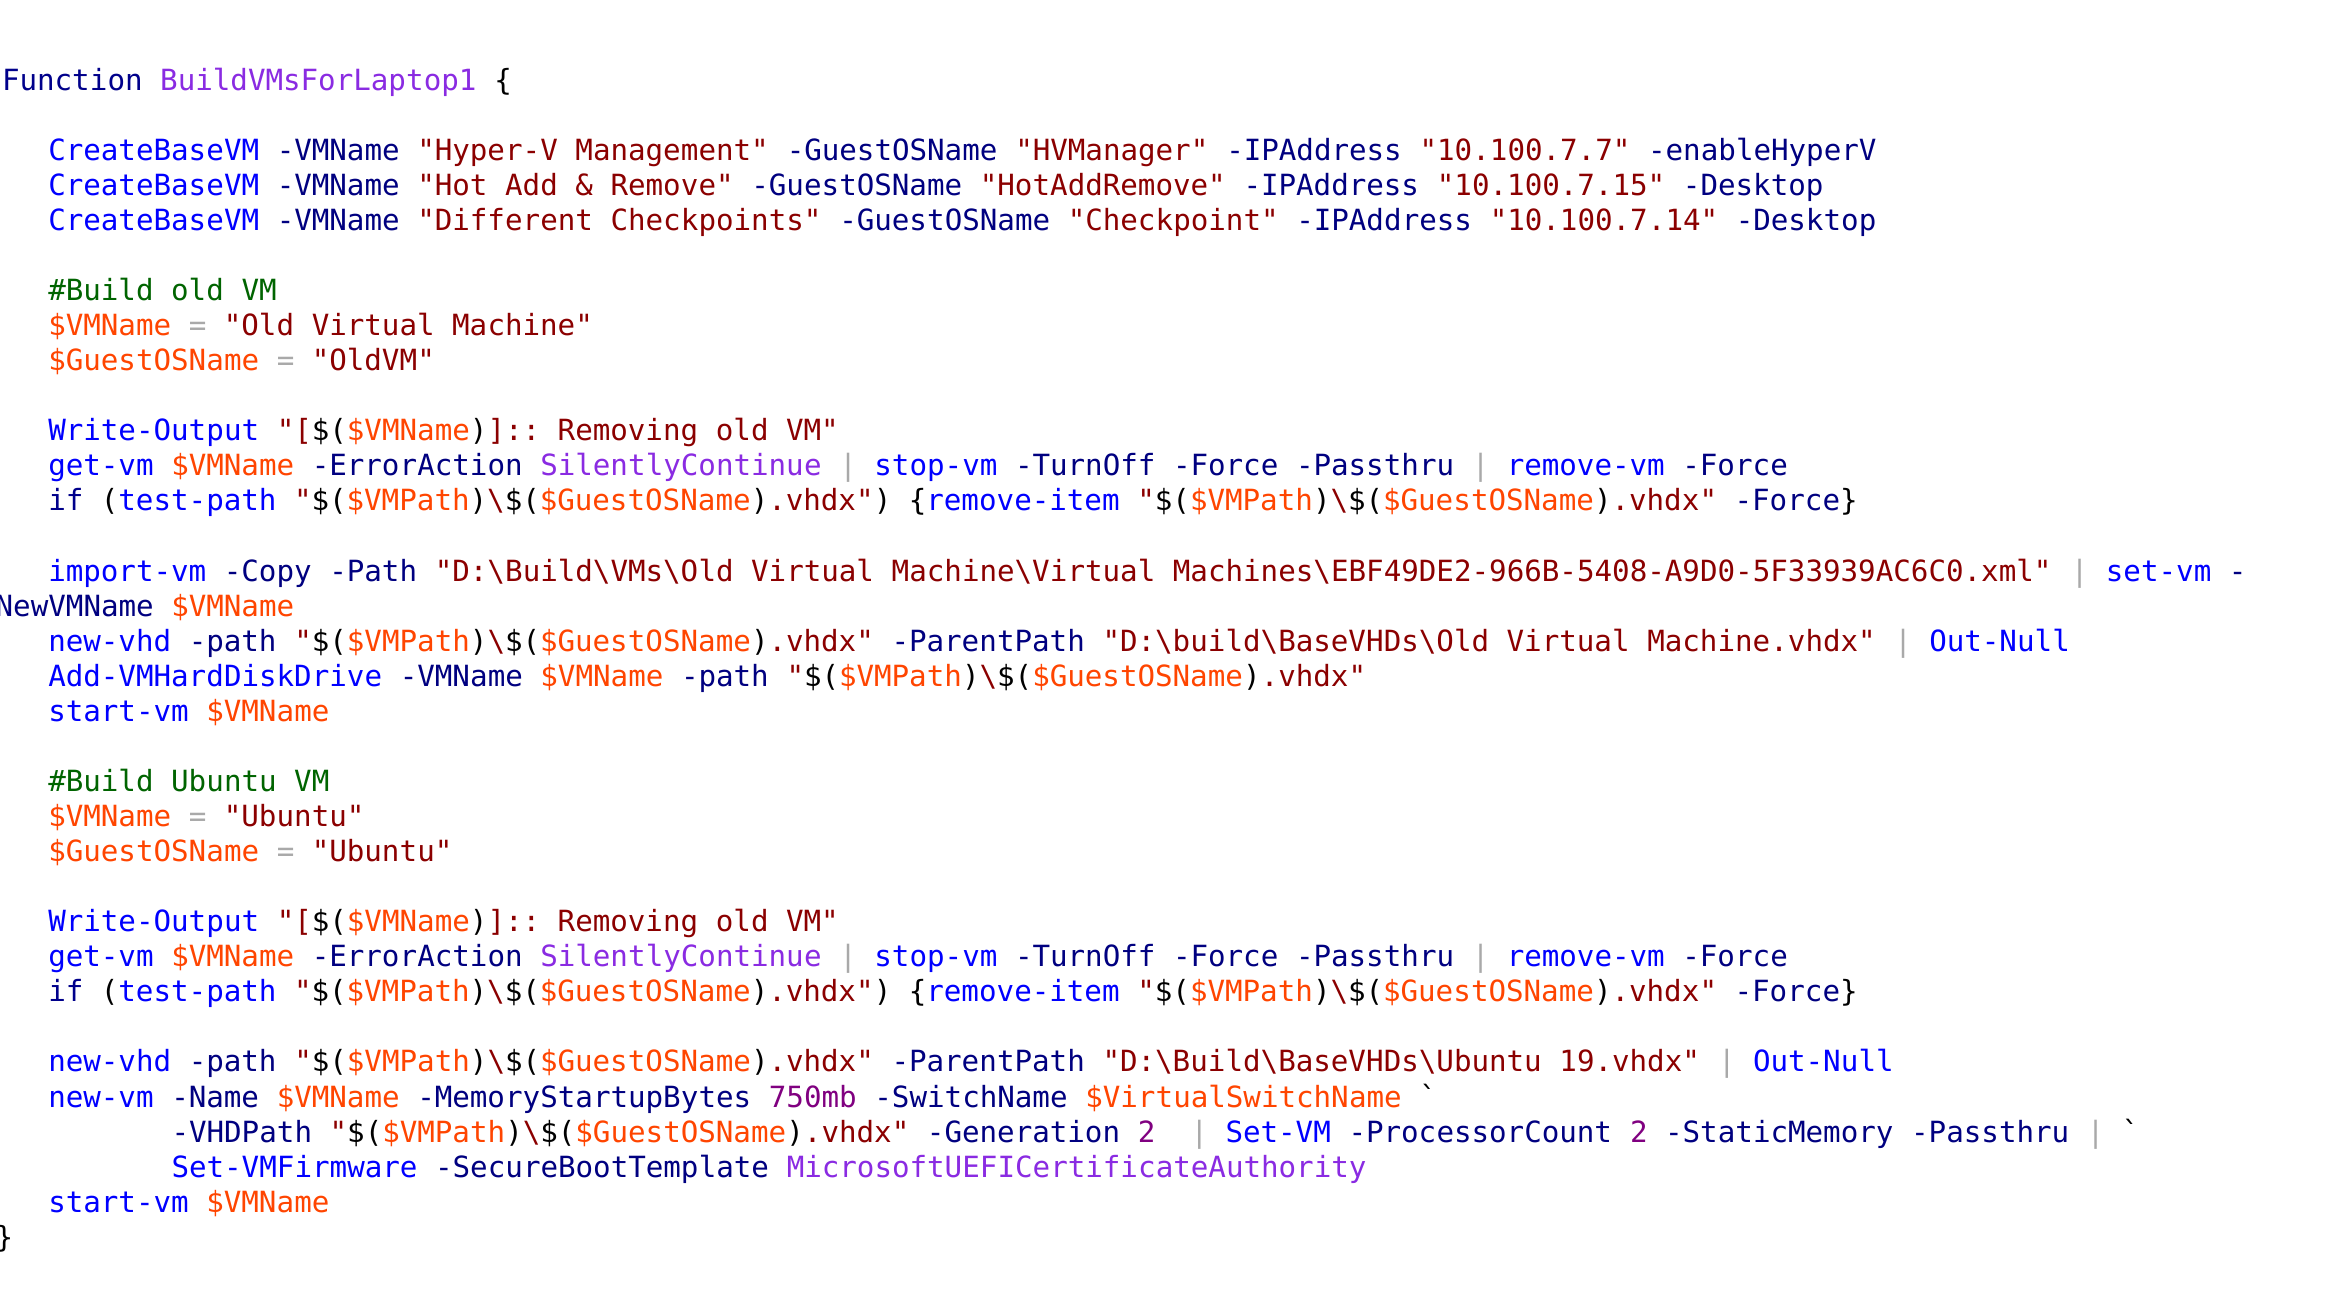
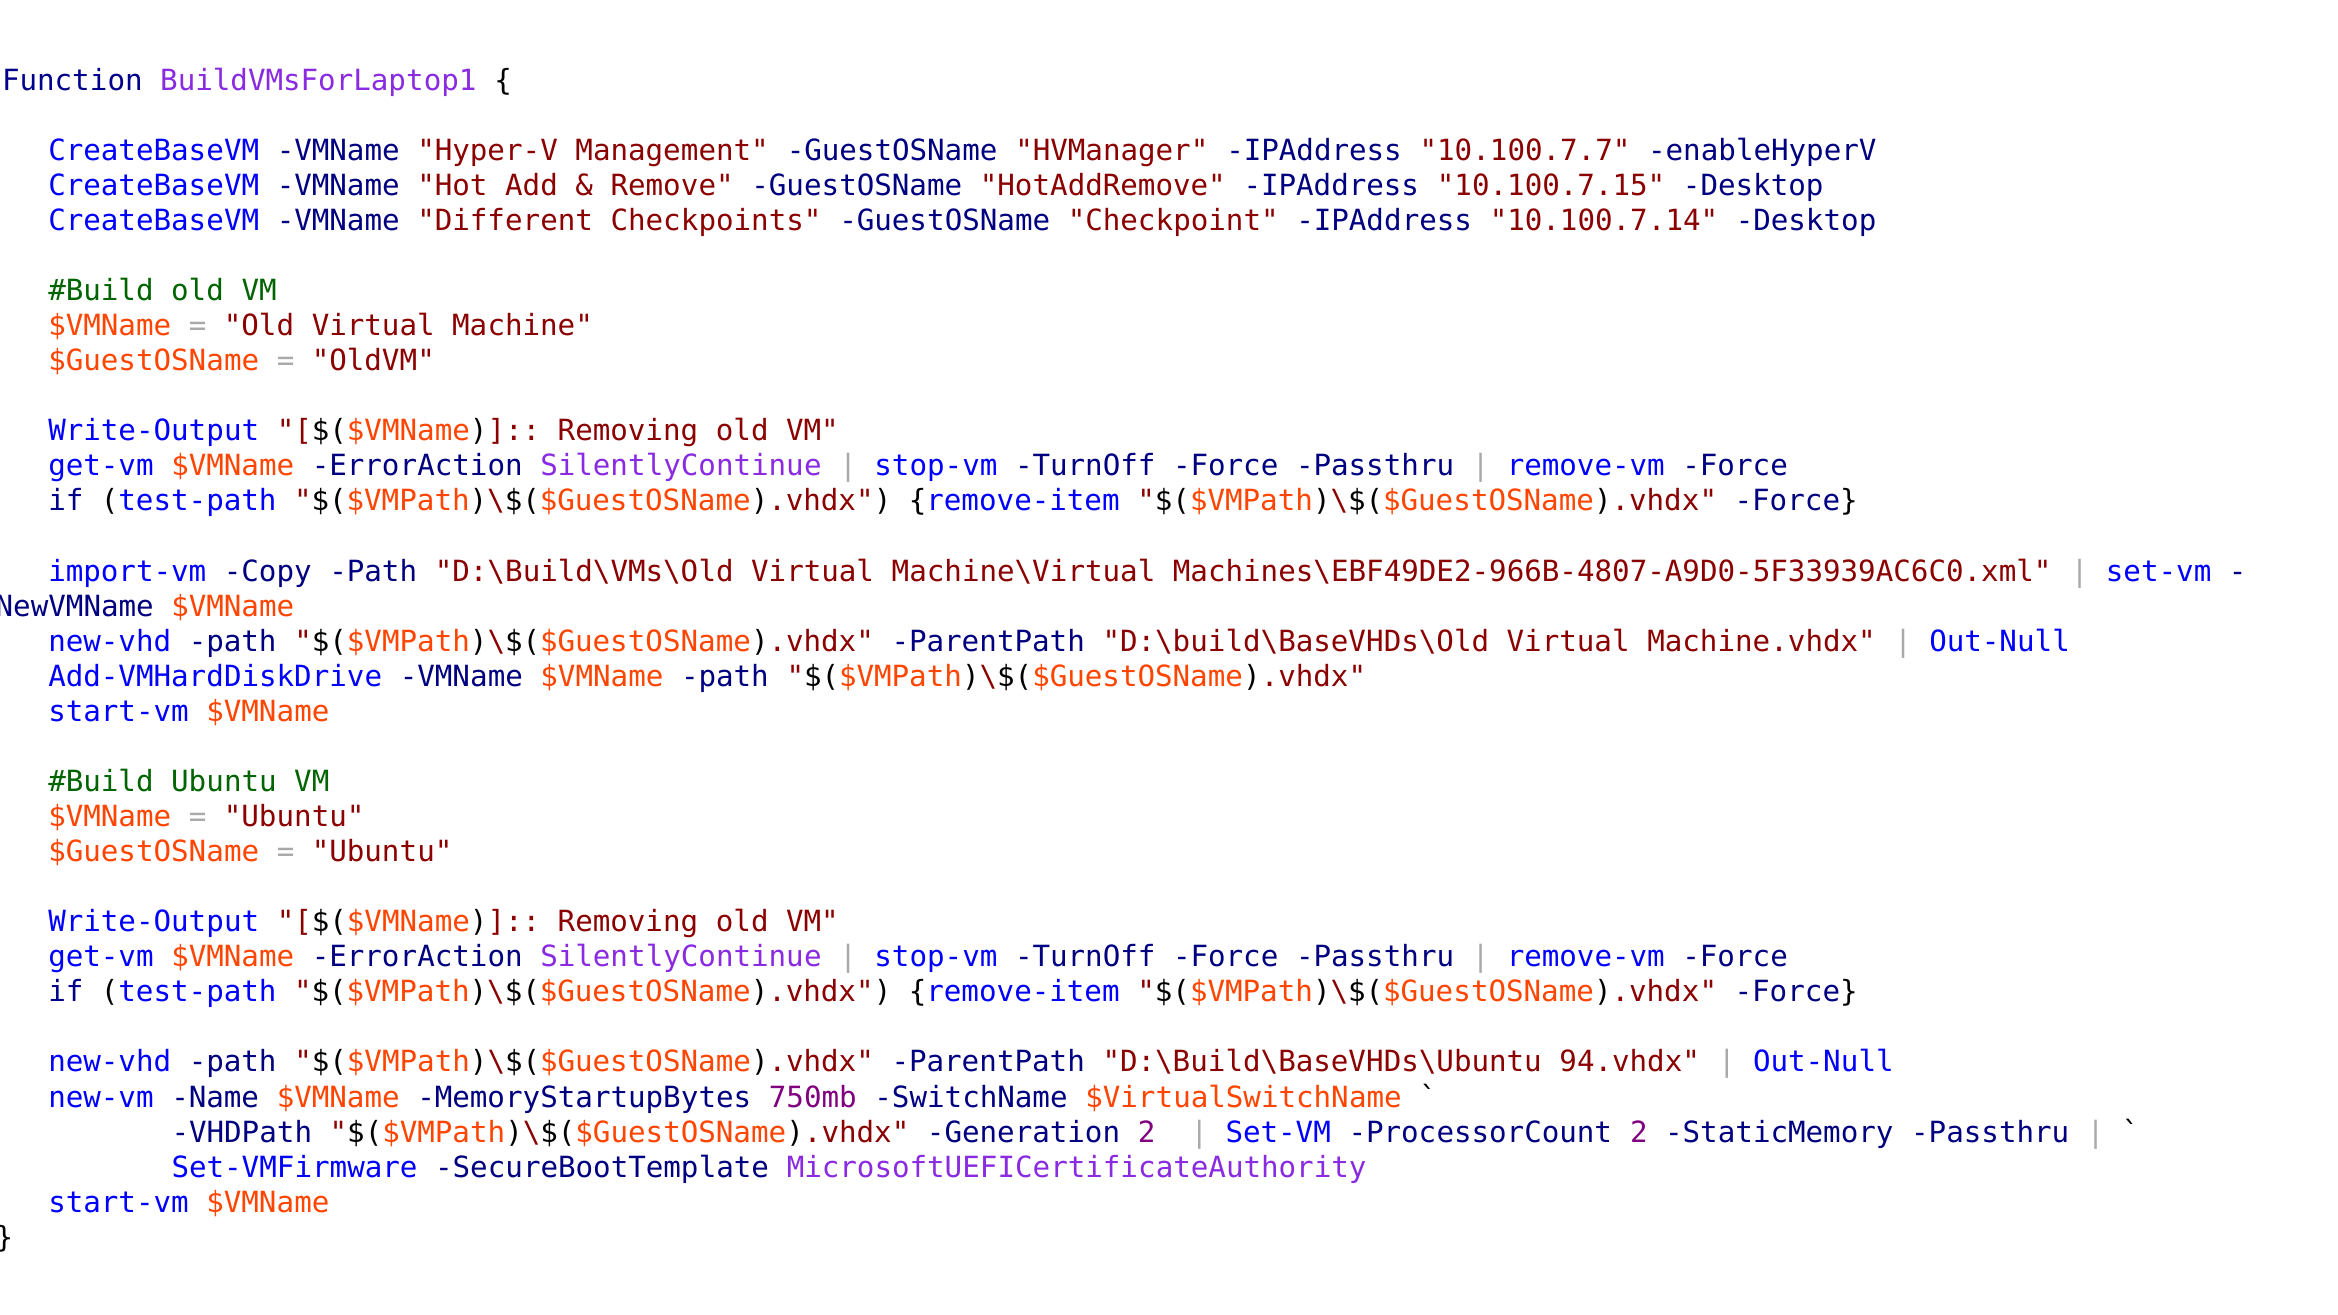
Machines\EBF49DE2-966B-5408-A9D0-5F33939AC6C0.xml: Machines\EBF49DE2-966B-5408-A9D0-5F33939AC6C0.xml -> Machines\EBF49DE2-966B-4807-A9D0-5F33939AC6C0.xml (1612, 571)
19.vhdx: 19.vhdx -> 94.vhdx (1630, 1062)
